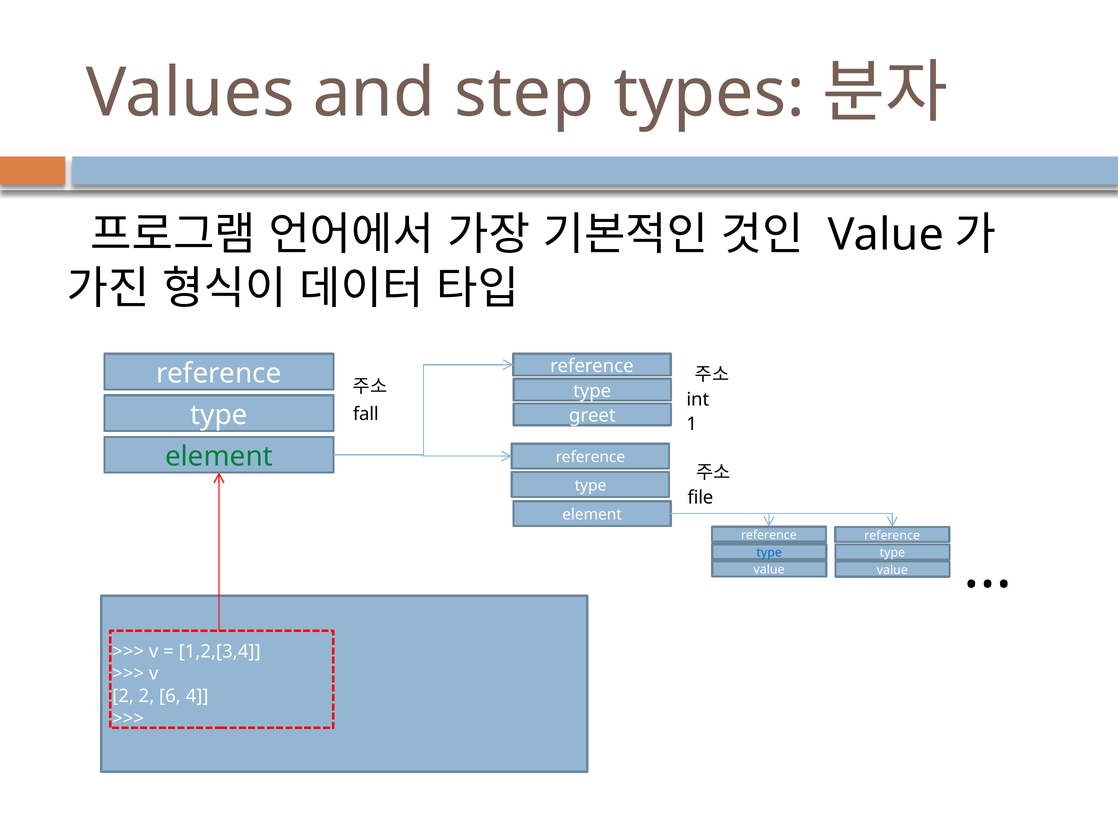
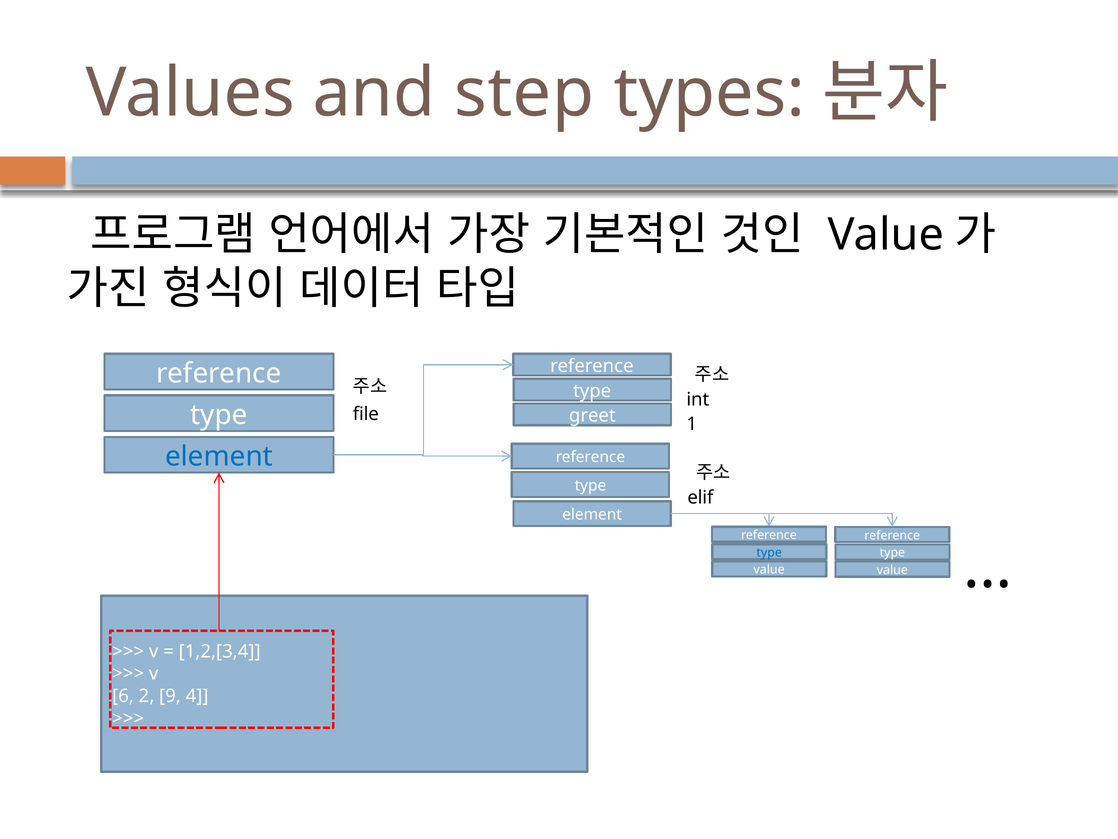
fall: fall -> file (366, 414)
element colour: green -> blue (219, 456)
file: file -> elif (700, 497)
2: 2 -> 6 (123, 696)
6: 6 -> 9 (170, 696)
